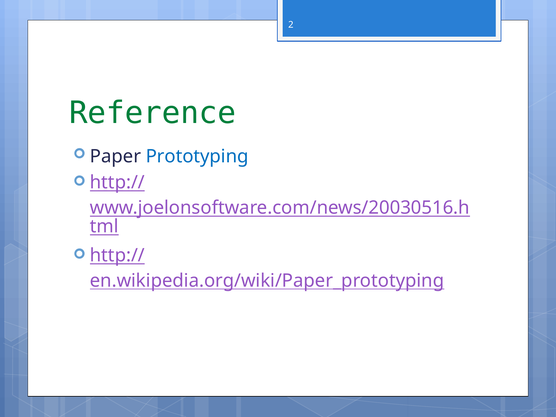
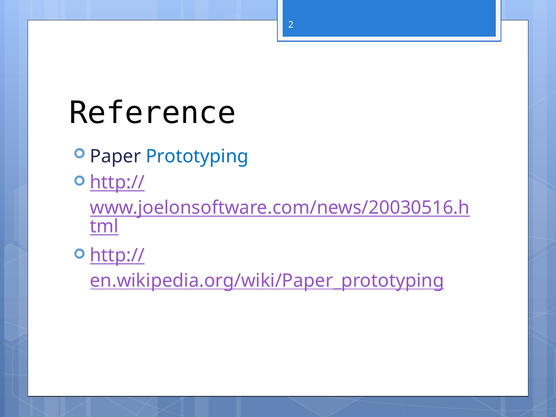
Reference colour: green -> black (153, 113)
